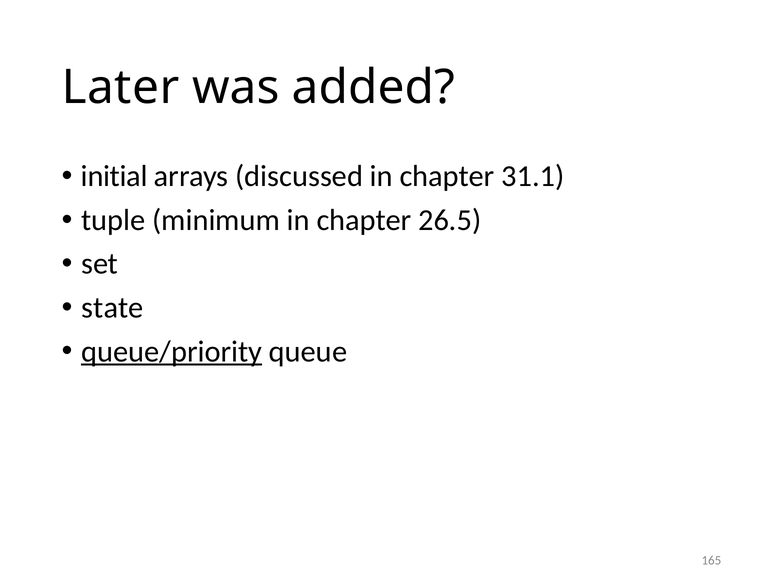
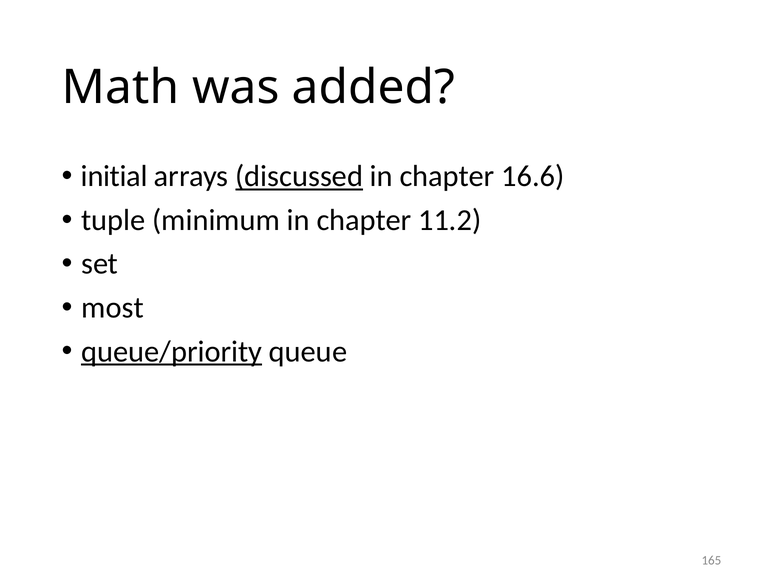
Later: Later -> Math (121, 88)
discussed underline: none -> present (299, 177)
31.1: 31.1 -> 16.6 (533, 177)
26.5: 26.5 -> 11.2 (450, 220)
state: state -> most (112, 308)
